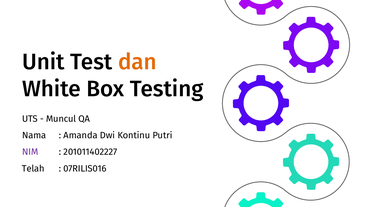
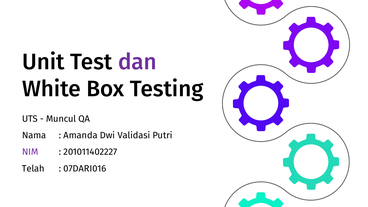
dan colour: orange -> purple (137, 62)
Kontinu: Kontinu -> Validasi (134, 135)
07RILIS016: 07RILIS016 -> 07DARI016 (85, 168)
